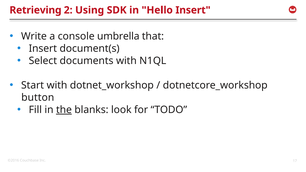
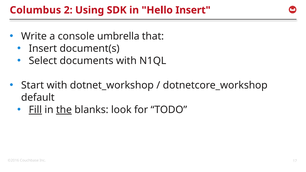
Retrieving: Retrieving -> Columbus (35, 10)
button: button -> default (38, 98)
Fill underline: none -> present (35, 110)
